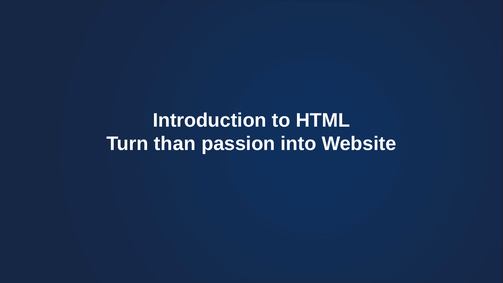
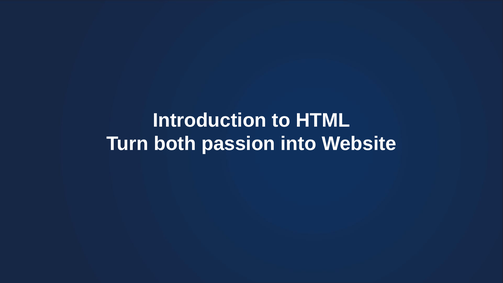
than: than -> both (175, 144)
